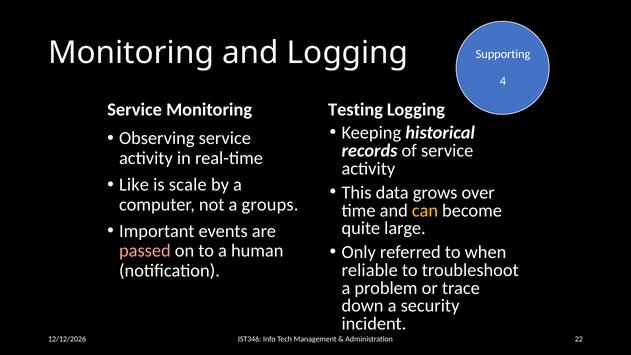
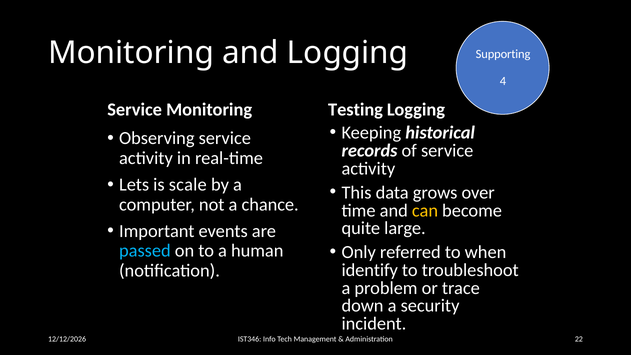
Like: Like -> Lets (134, 185)
groups: groups -> chance (270, 204)
passed colour: pink -> light blue (145, 251)
reliable: reliable -> identify (370, 270)
